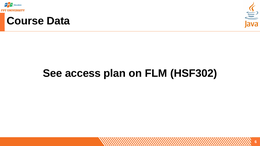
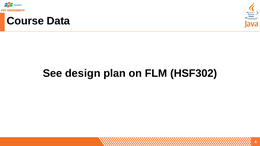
access: access -> design (83, 73)
